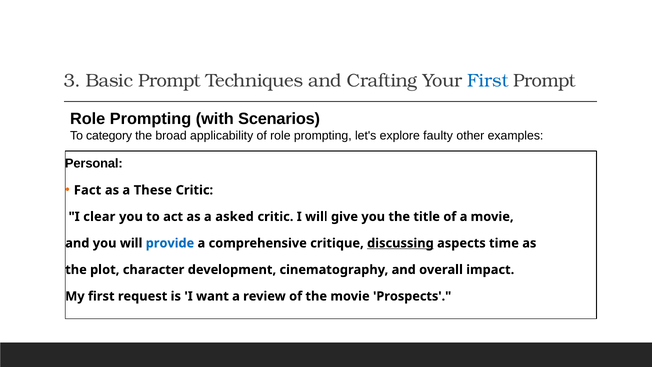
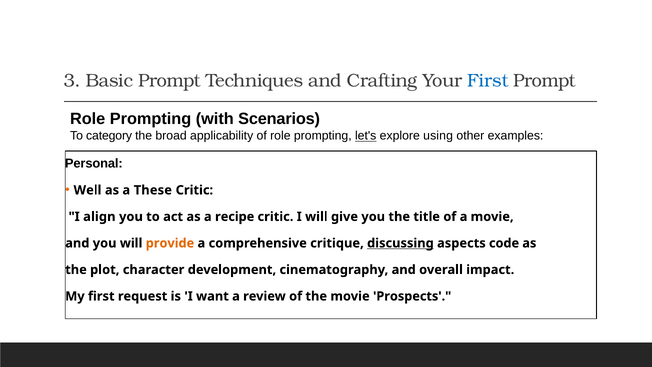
let's underline: none -> present (366, 136)
faulty: faulty -> using (438, 136)
Fact: Fact -> Well (88, 190)
clear: clear -> align (99, 217)
asked: asked -> recipe (235, 217)
provide colour: blue -> orange (170, 243)
time: time -> code (504, 243)
